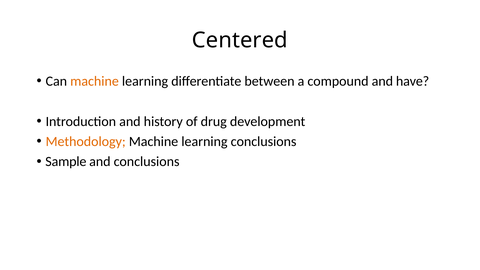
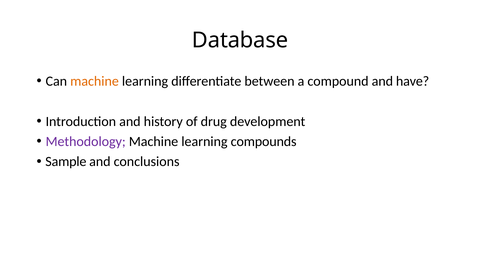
Centered: Centered -> Database (240, 40)
Methodology colour: orange -> purple (86, 142)
learning conclusions: conclusions -> compounds (264, 142)
